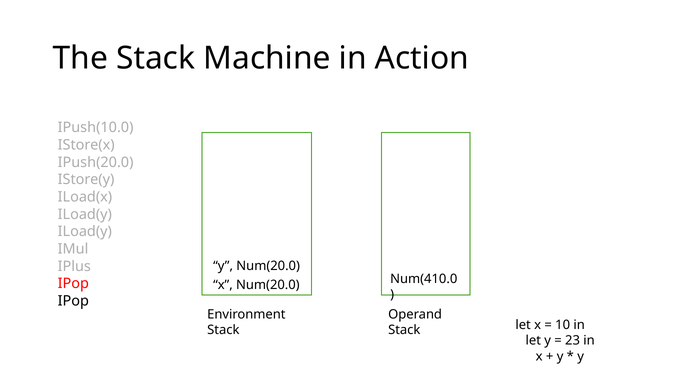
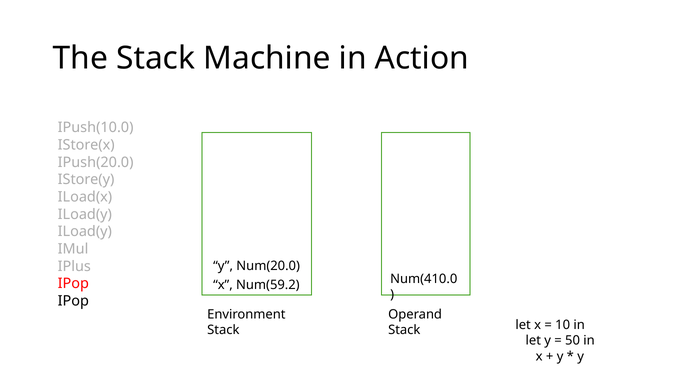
x Num(20.0: Num(20.0 -> Num(59.2 (268, 285)
23: 23 -> 50 (573, 341)
